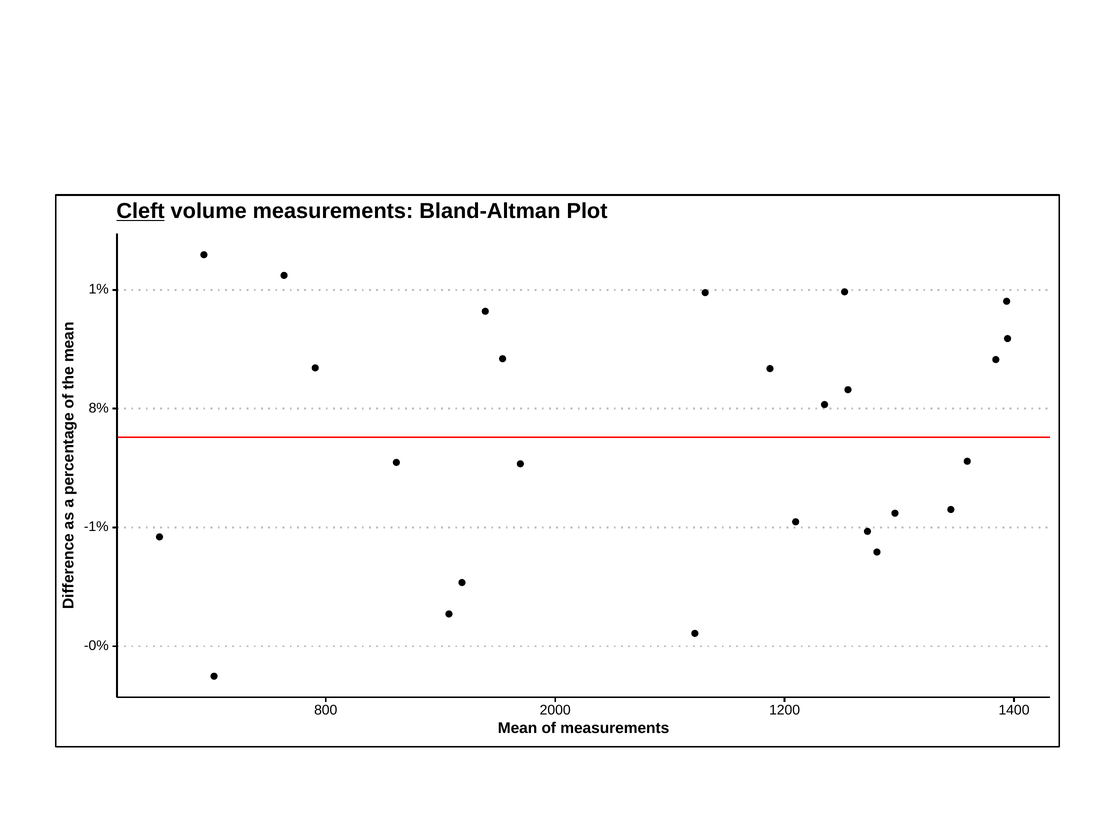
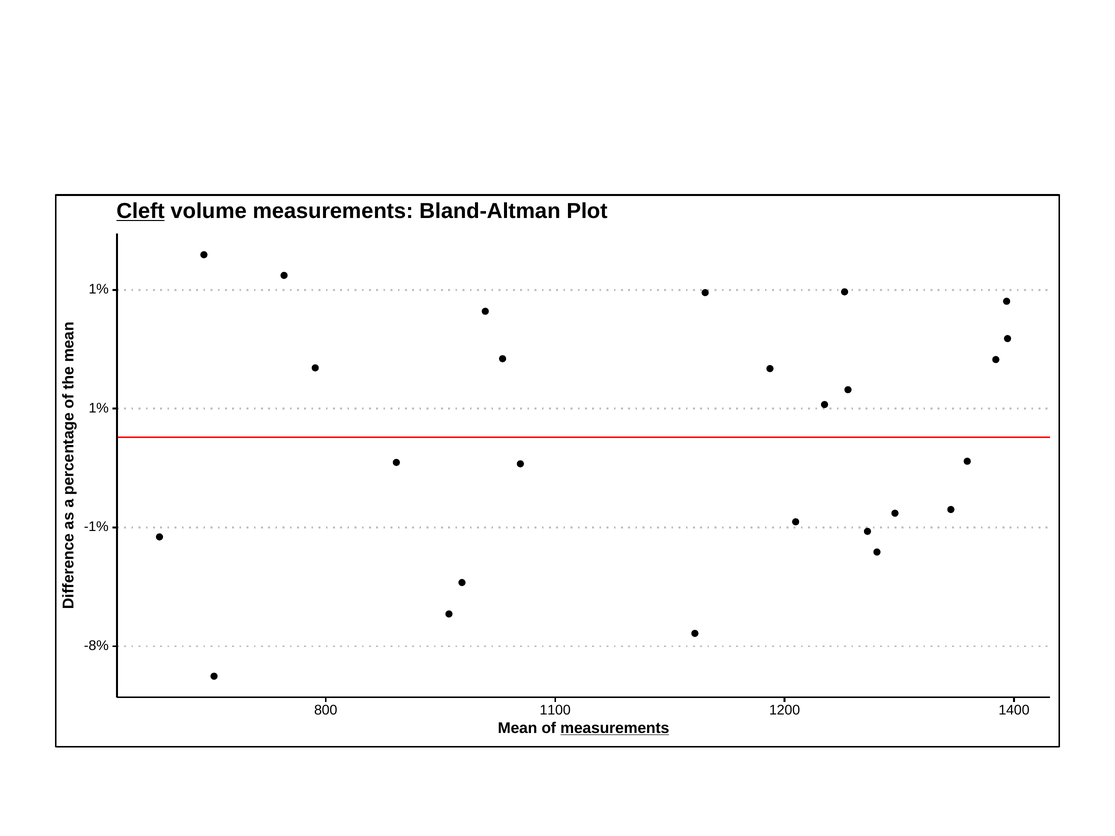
8%: 8% -> 1% (99, 408)
-0%: -0% -> -8% (96, 646)
2000: 2000 -> 1100 (555, 710)
measurements underline: none -> present (615, 728)
